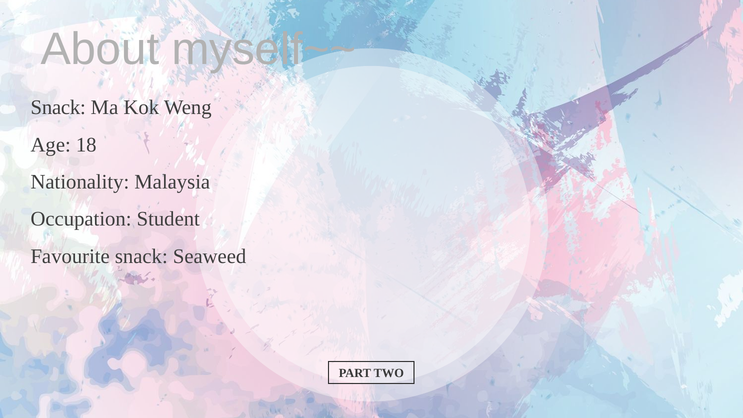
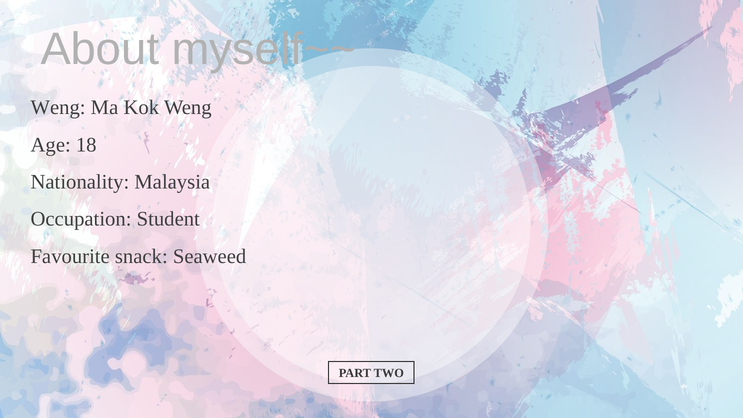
Snack: Snack -> Weng (58, 108)
